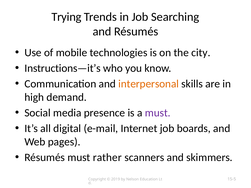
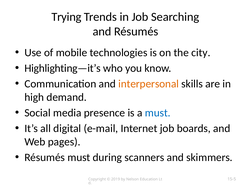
Instructions—it’s: Instructions—it’s -> Highlighting—it’s (63, 68)
must colour: purple -> blue (158, 113)
rather: rather -> during (107, 158)
